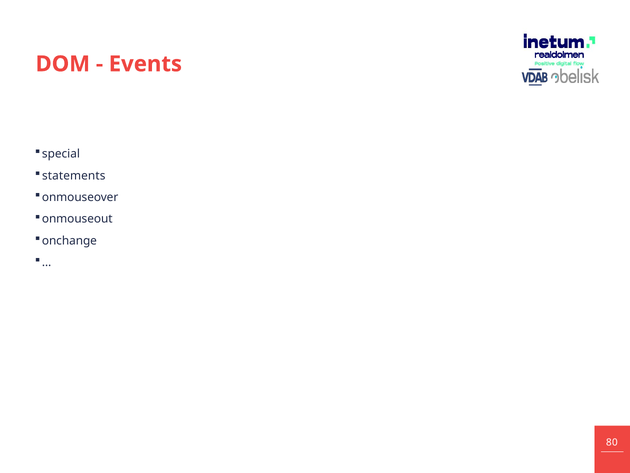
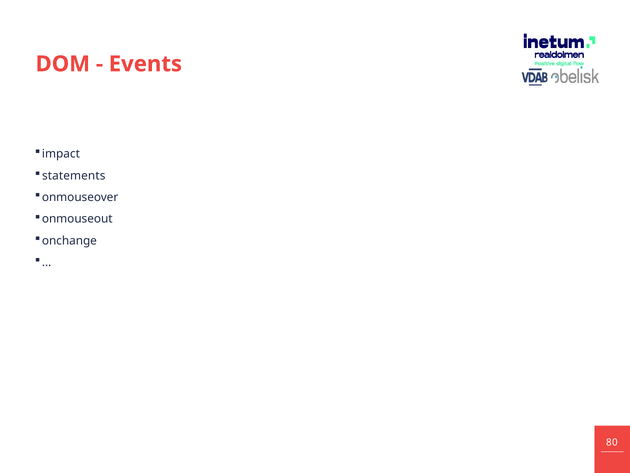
special: special -> impact (61, 154)
